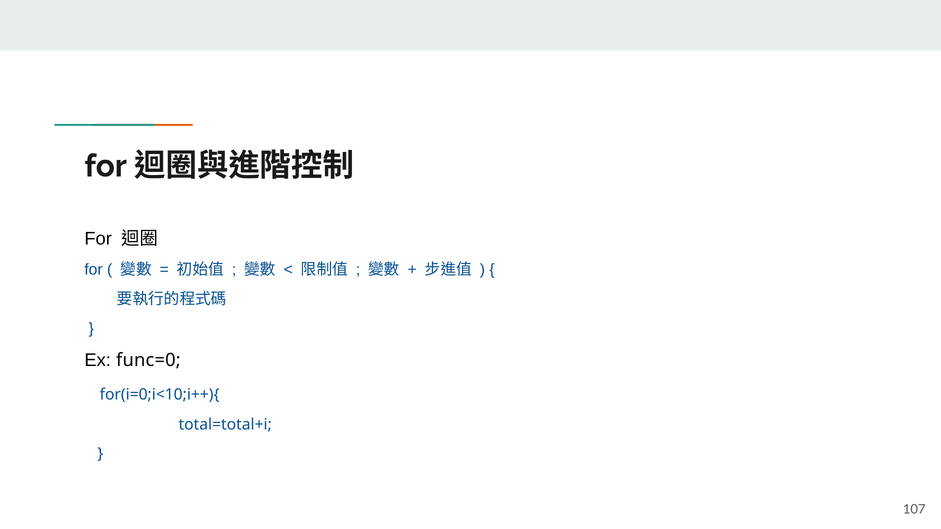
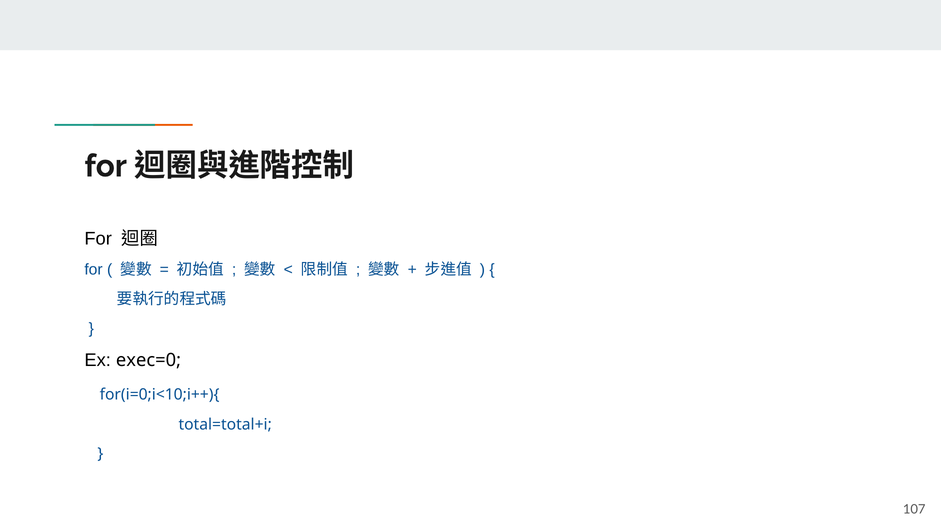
func=0: func=0 -> exec=0 (149, 361)
